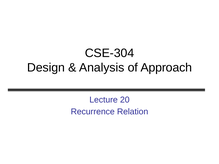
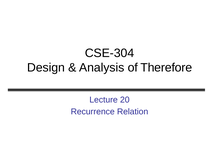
Approach: Approach -> Therefore (166, 68)
